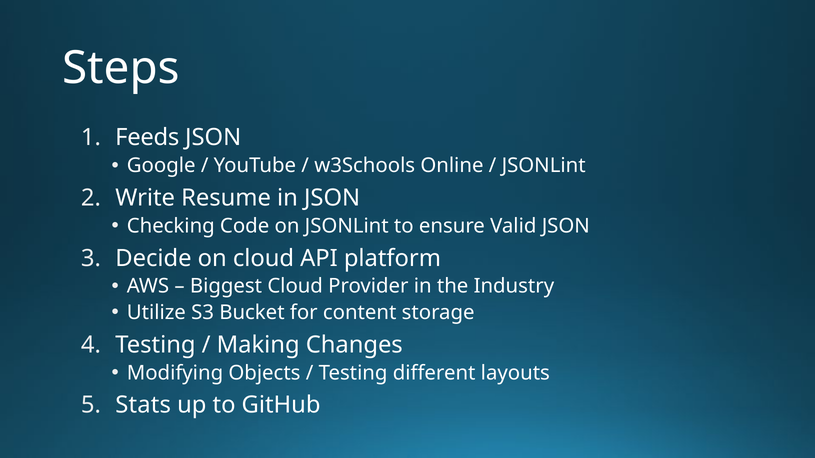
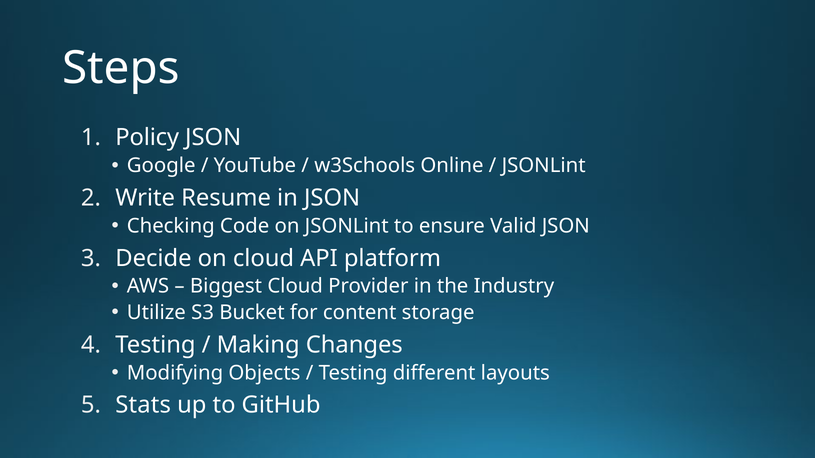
Feeds: Feeds -> Policy (147, 138)
